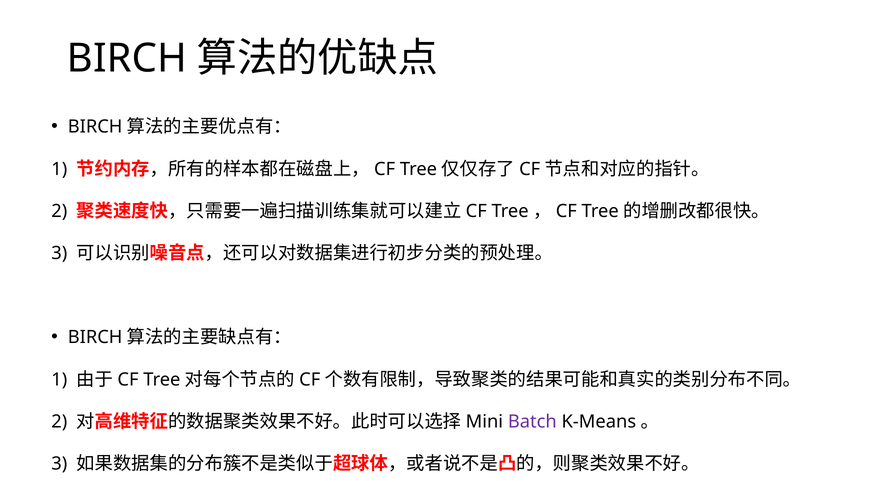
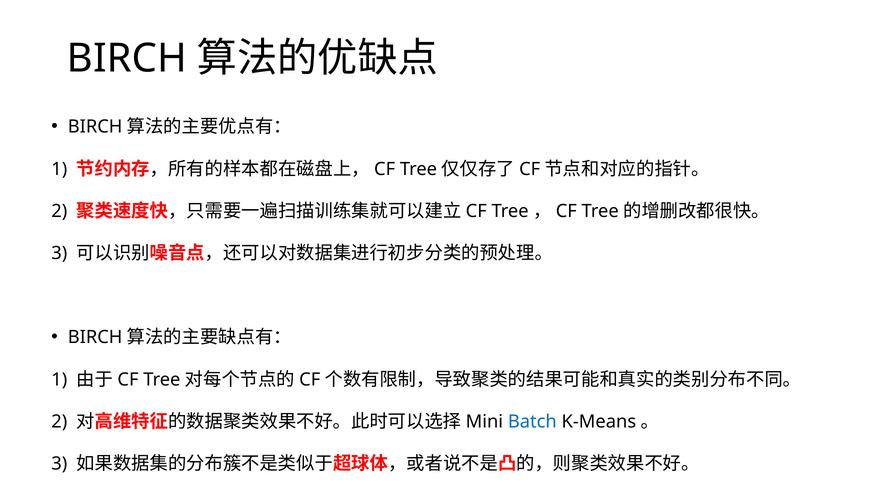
Batch colour: purple -> blue (532, 421)
